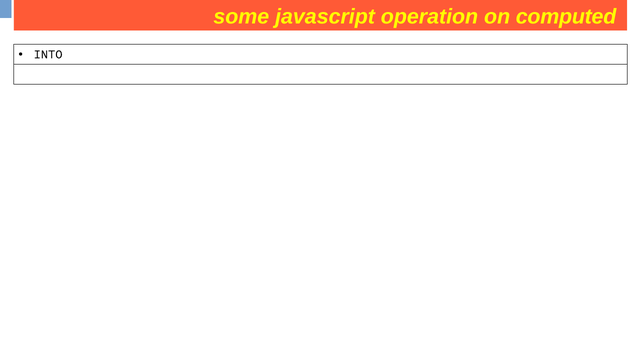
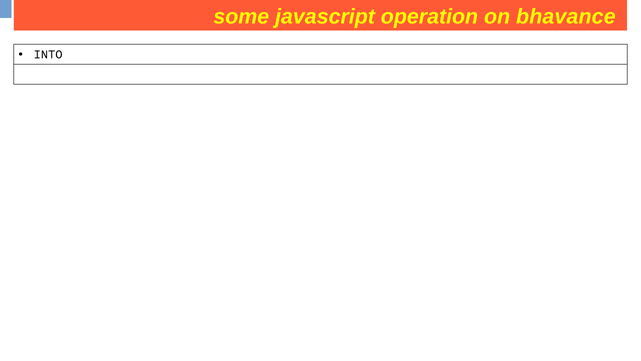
computed: computed -> bhavance (566, 17)
